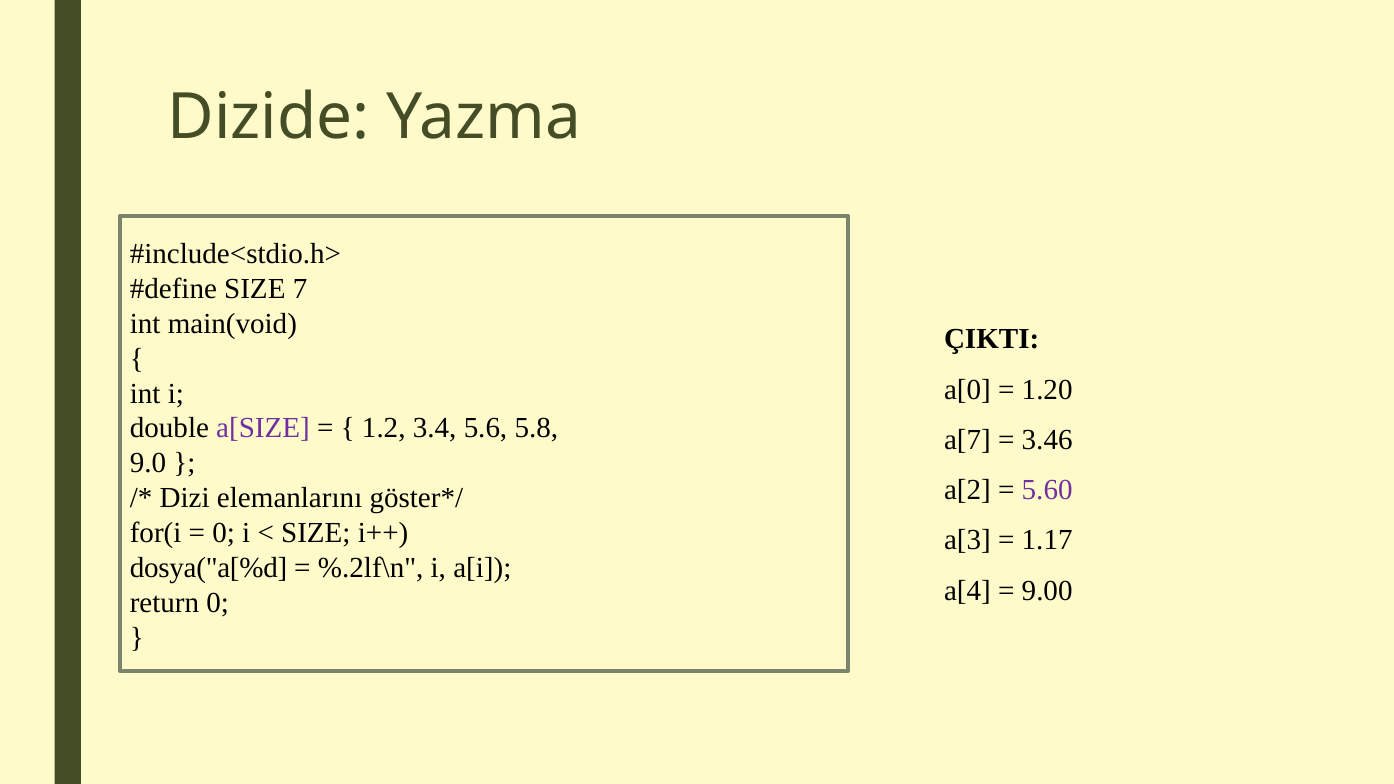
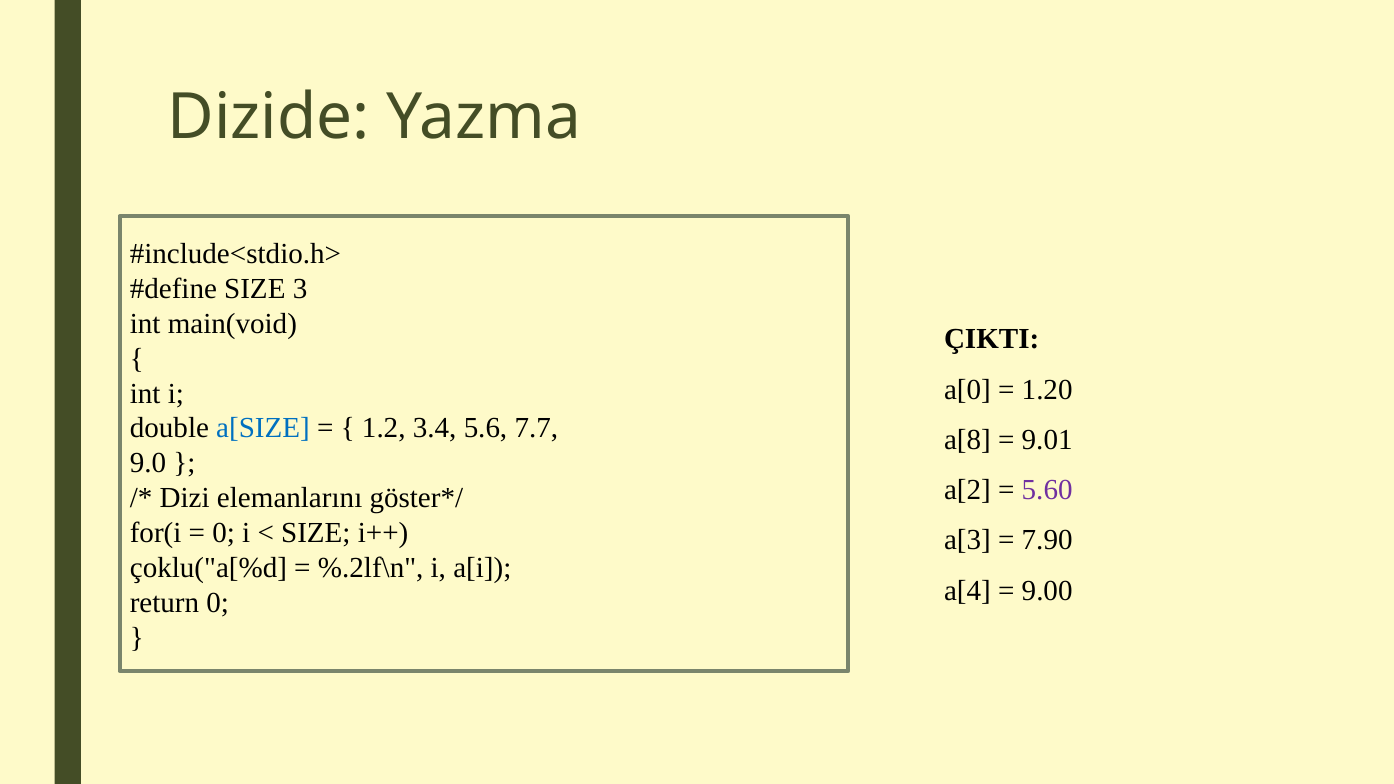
7: 7 -> 3 (300, 289)
a[SIZE colour: purple -> blue (263, 428)
5.8: 5.8 -> 7.7 (536, 428)
a[7: a[7 -> a[8 (967, 440)
3.46: 3.46 -> 9.01 (1047, 440)
1.17: 1.17 -> 7.90 (1047, 540)
dosya("a[%d: dosya("a[%d -> çoklu("a[%d (208, 568)
